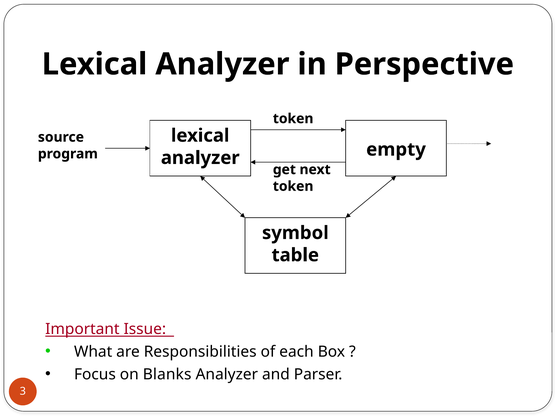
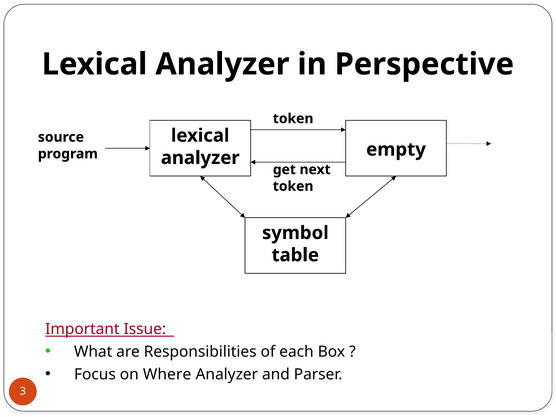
Blanks: Blanks -> Where (167, 374)
